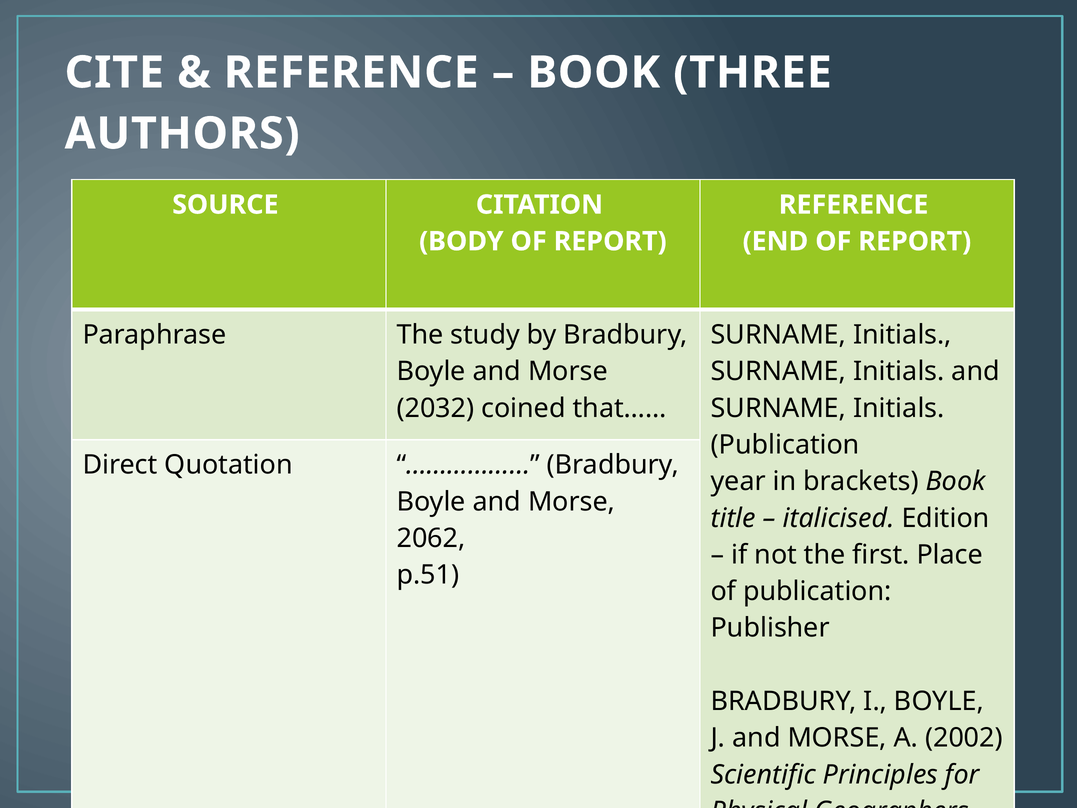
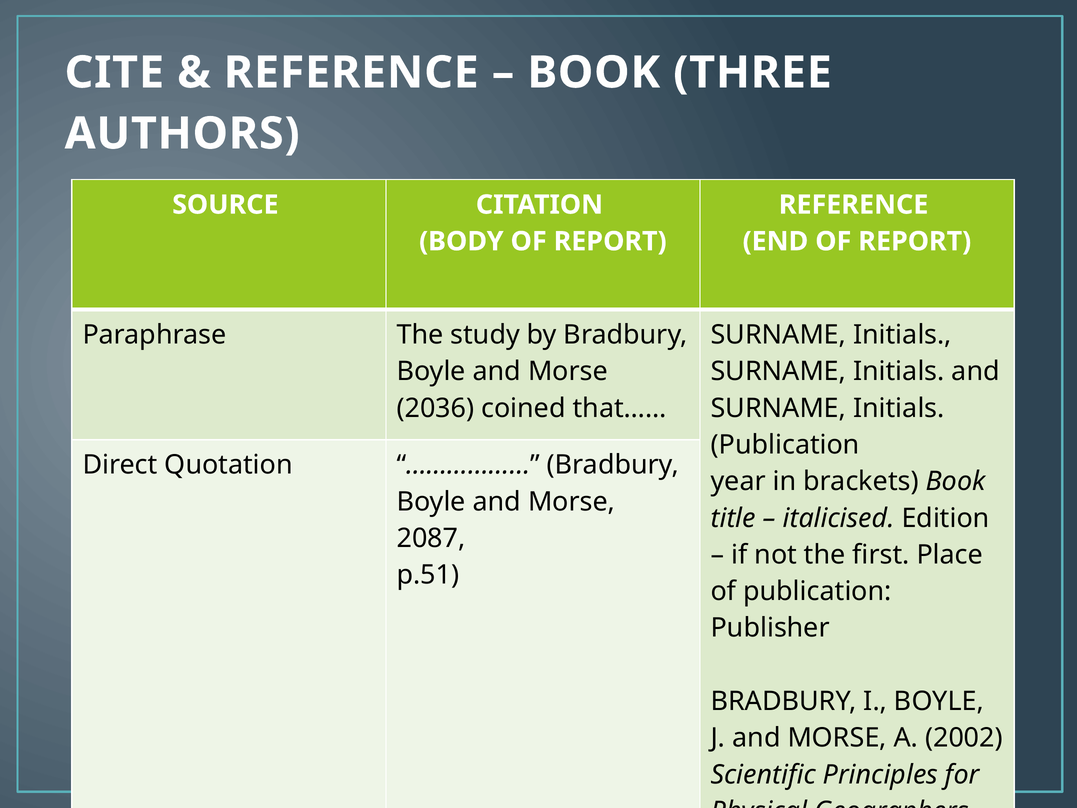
2032: 2032 -> 2036 (435, 408)
2062: 2062 -> 2087 (431, 538)
